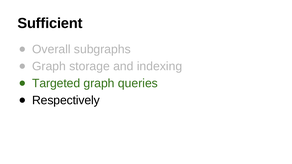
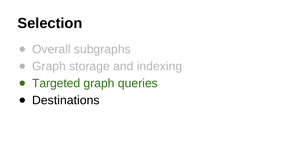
Sufficient: Sufficient -> Selection (50, 23)
Respectively: Respectively -> Destinations (66, 101)
